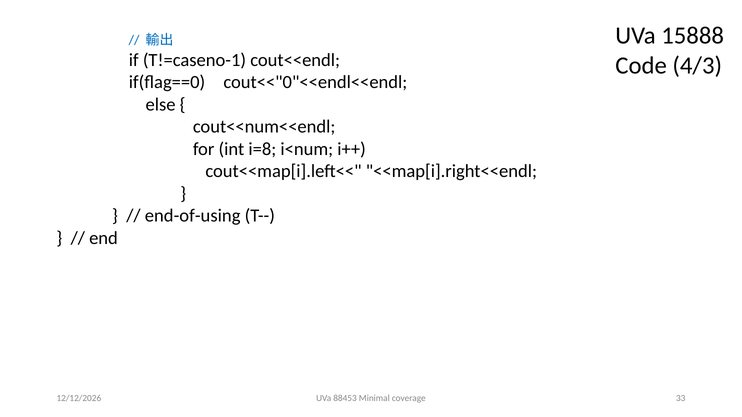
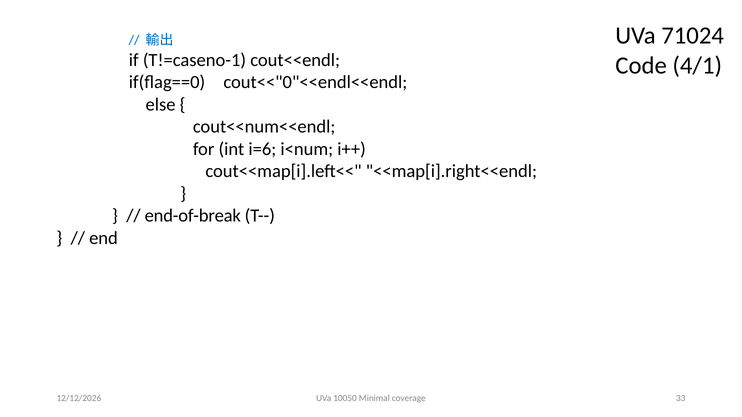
15888: 15888 -> 71024 (693, 36)
4/3: 4/3 -> 4/1 (697, 65)
i=8: i=8 -> i=6 (262, 149)
end-of-using: end-of-using -> end-of-break (193, 216)
88453: 88453 -> 10050 (345, 398)
